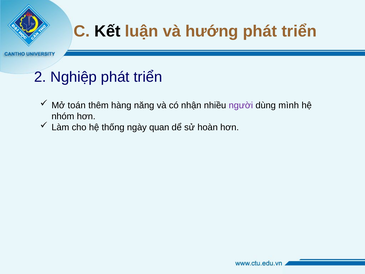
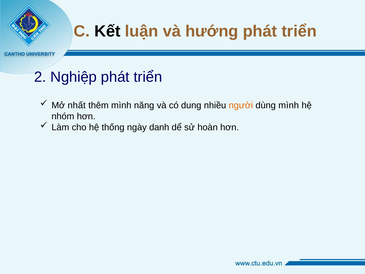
toán: toán -> nhất (77, 105)
thêm hàng: hàng -> mình (121, 105)
nhận: nhận -> dung (191, 105)
người colour: purple -> orange (241, 105)
quan: quan -> danh (159, 127)
